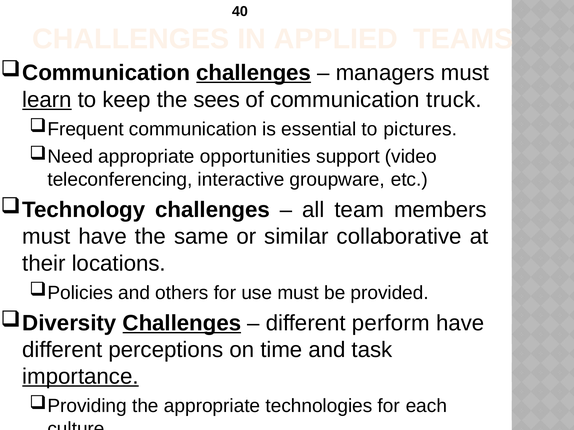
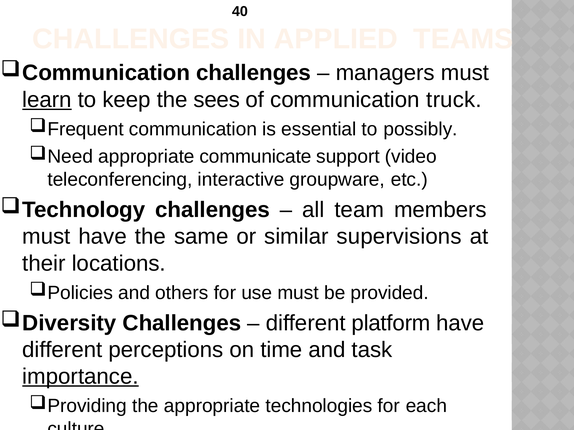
challenges underline: present -> none (254, 73)
pictures: pictures -> possibly (420, 129)
opportunities: opportunities -> communicate (256, 157)
collaborative: collaborative -> supervisions (399, 237)
Challenges underline: present -> none (182, 323)
perform: perform -> platform (391, 323)
